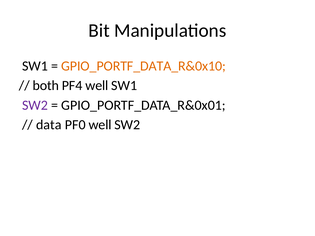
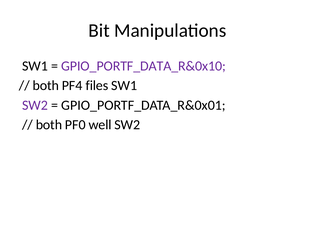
GPIO_PORTF_DATA_R&0x10 colour: orange -> purple (144, 66)
PF4 well: well -> files (97, 86)
data: data -> both (49, 125)
